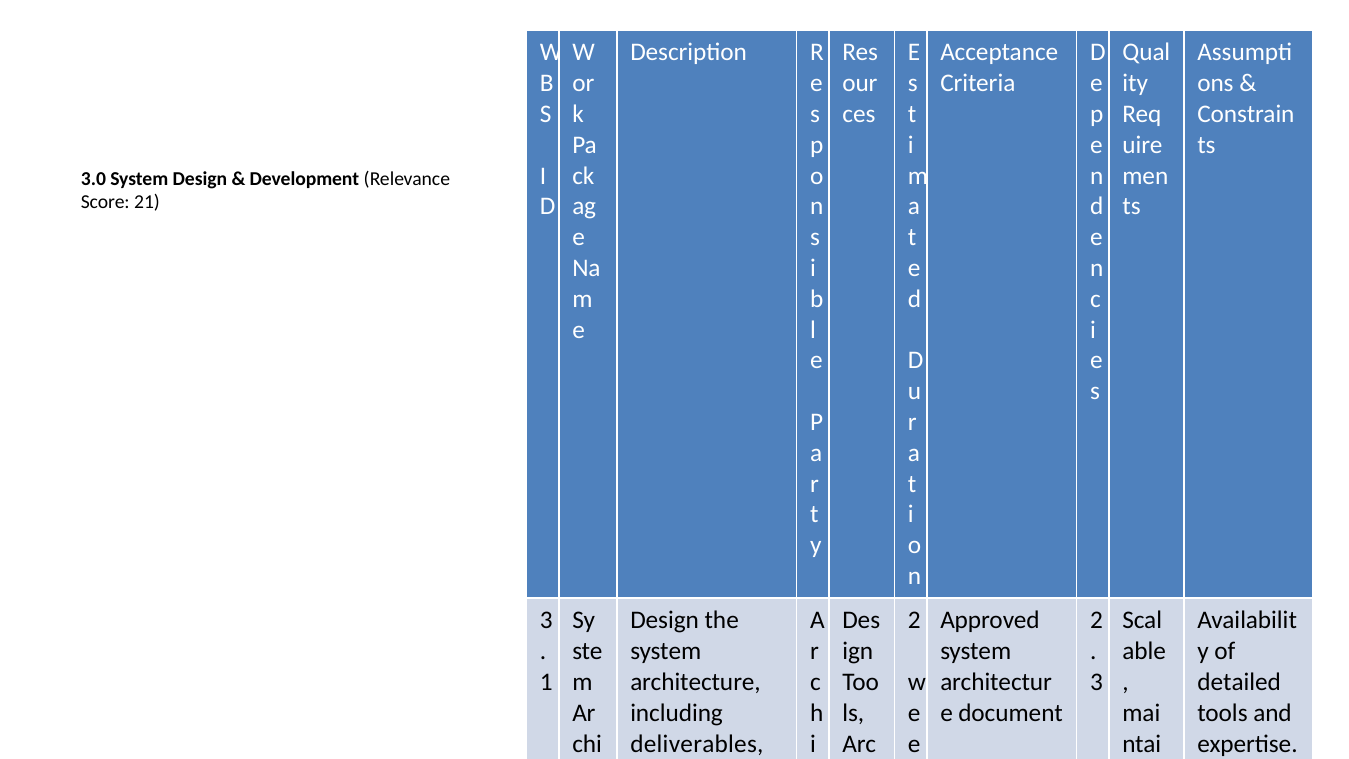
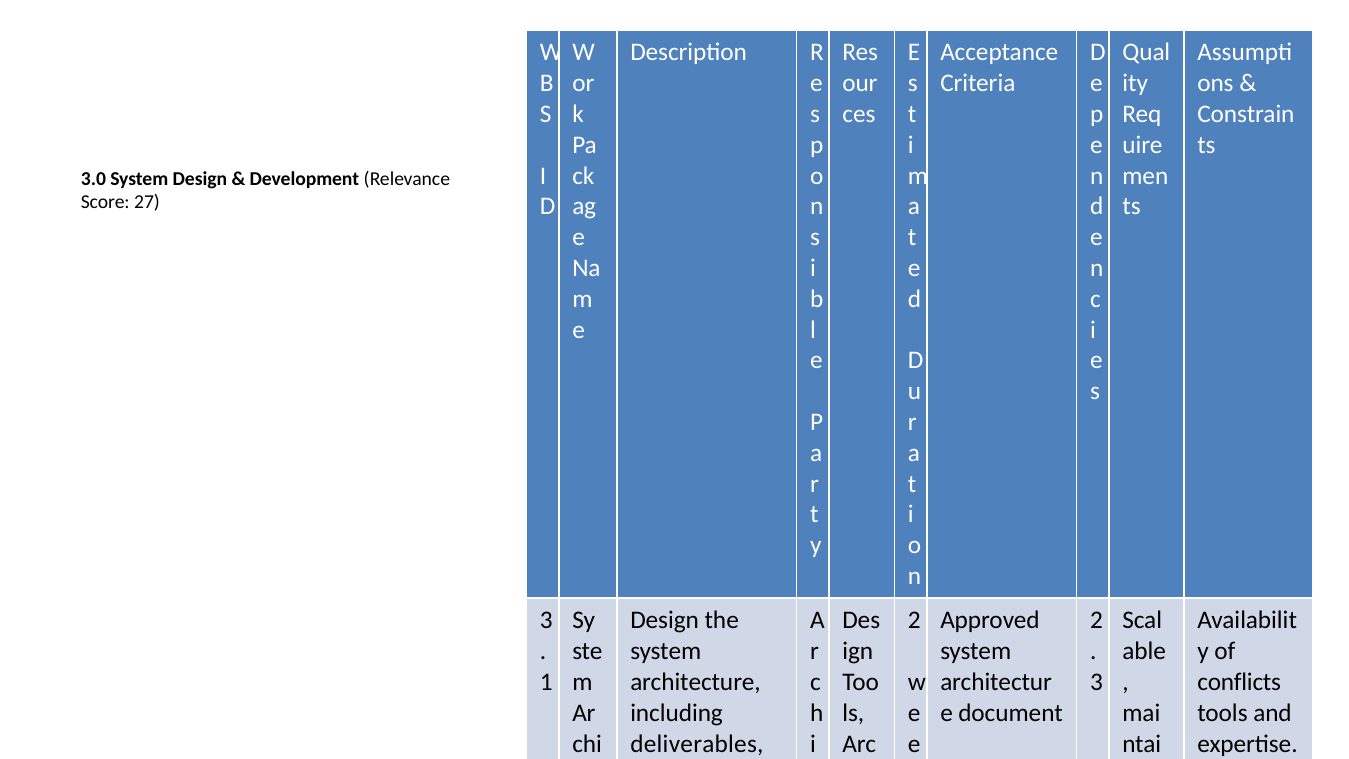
21: 21 -> 27 (147, 202)
detailed: detailed -> conflicts (1239, 682)
